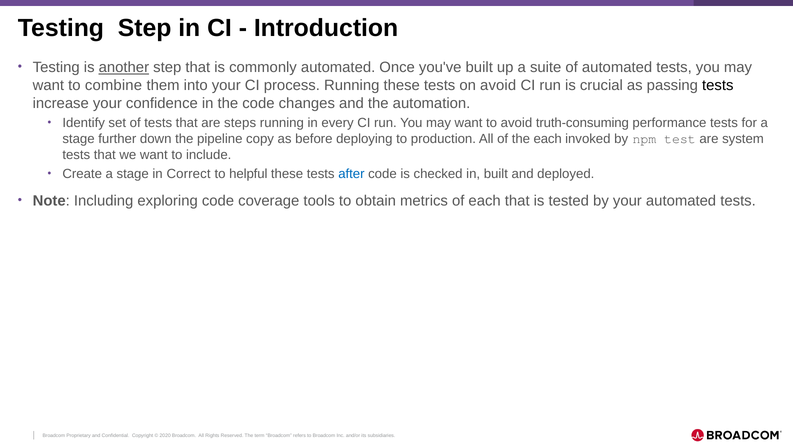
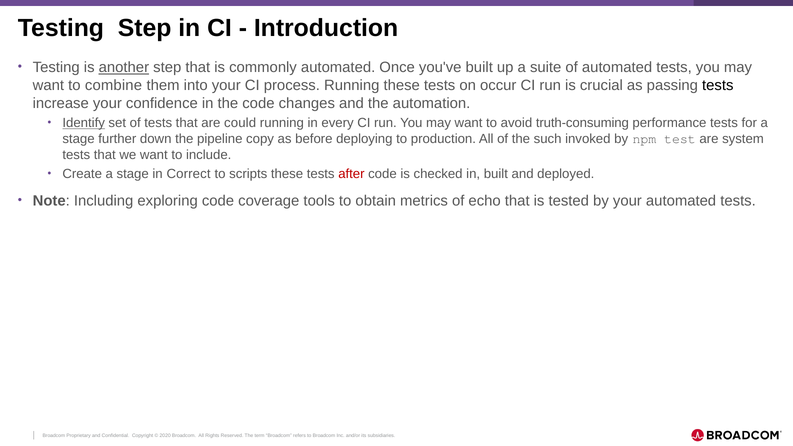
on avoid: avoid -> occur (498, 85)
Identify underline: none -> present (84, 123)
steps: steps -> could (240, 123)
the each: each -> such (548, 139)
helpful: helpful -> scripts (248, 174)
after colour: blue -> red (351, 174)
of each: each -> echo (485, 201)
